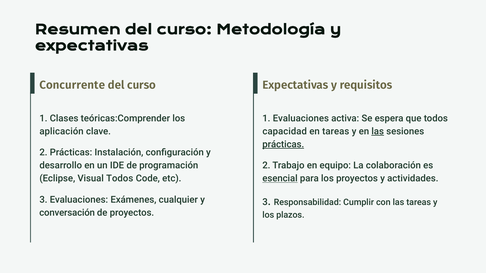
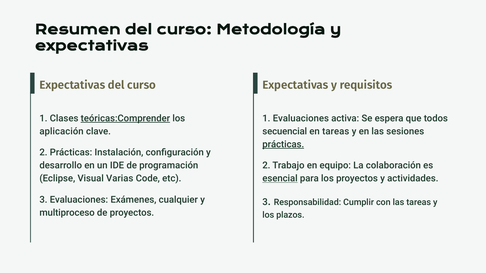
Concurrente: Concurrente -> Expectativas (72, 85)
teóricas:Comprender underline: none -> present (125, 118)
capacidad: capacidad -> secuencial (285, 132)
las underline: present -> none (378, 132)
Visual Todos: Todos -> Varias (120, 179)
conversación: conversación -> multiproceso (67, 213)
